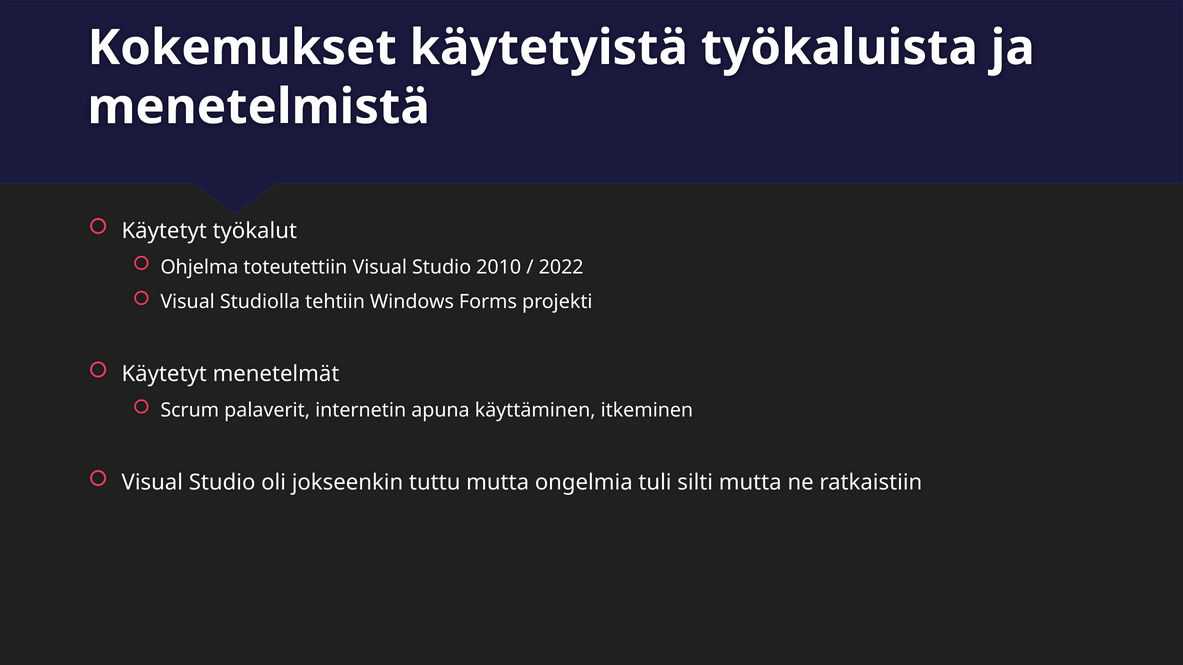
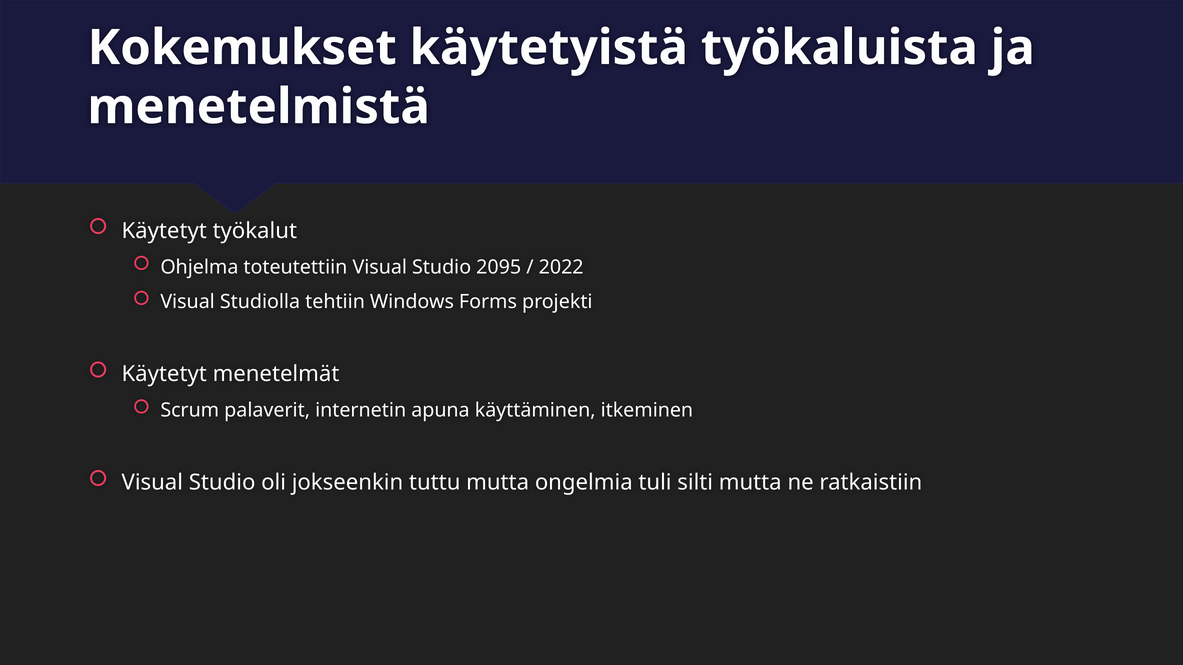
2010: 2010 -> 2095 (499, 267)
